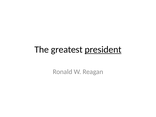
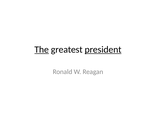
The underline: none -> present (42, 50)
